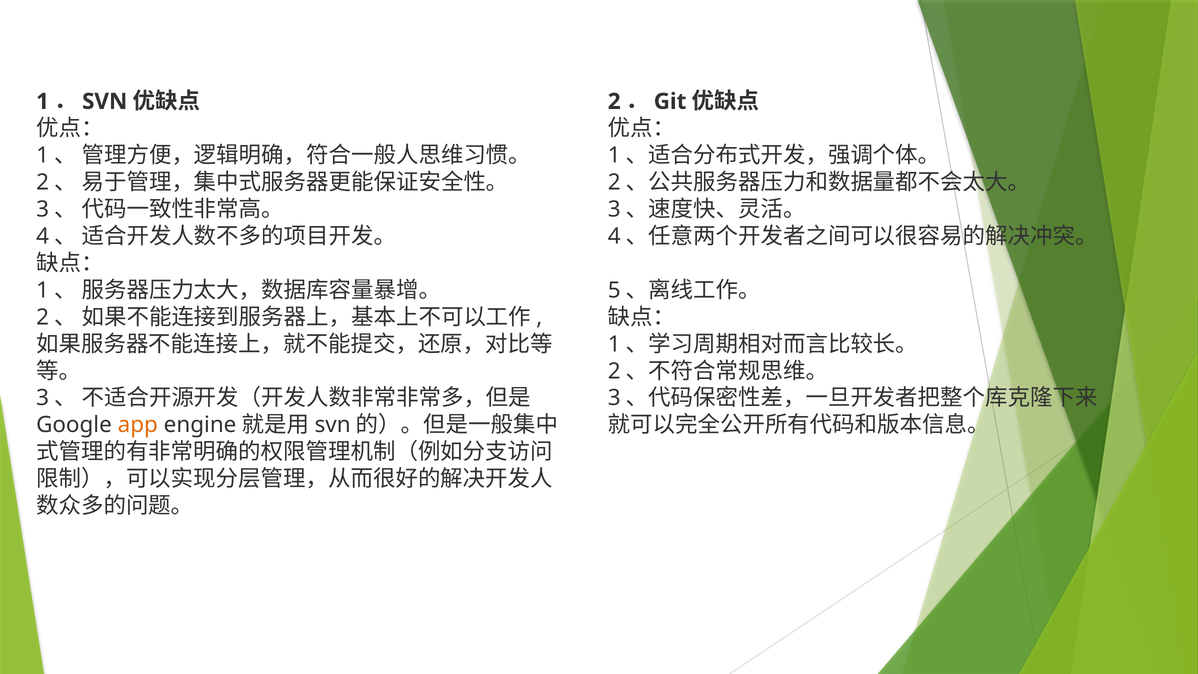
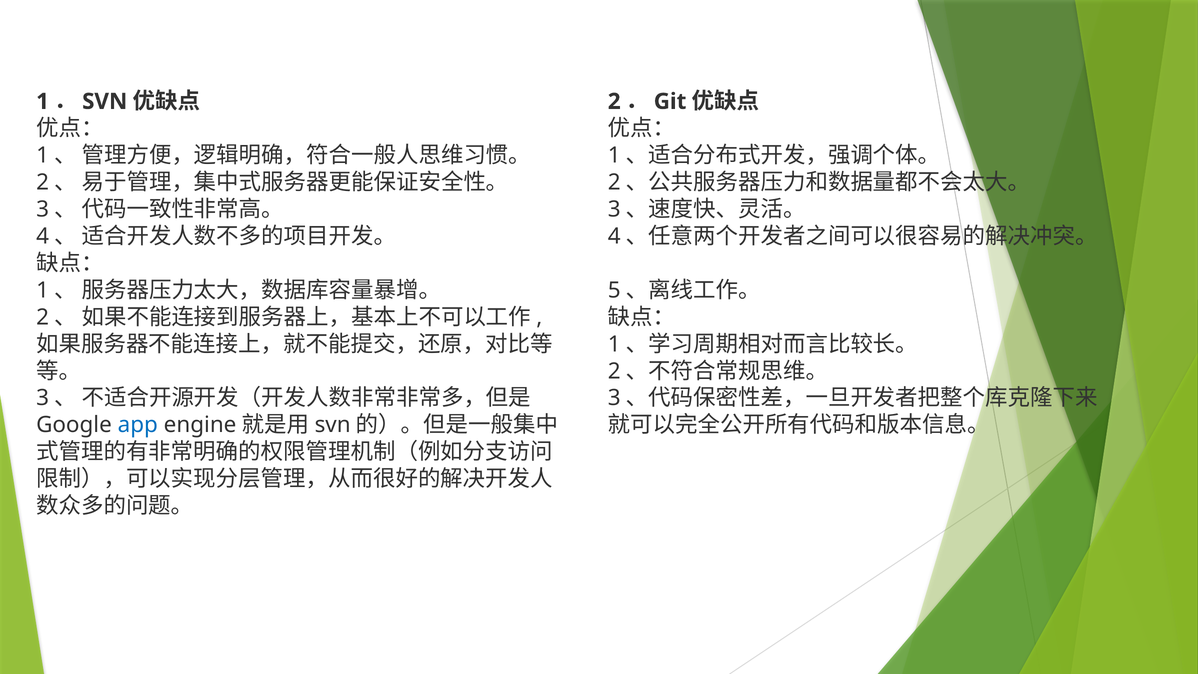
app colour: orange -> blue (138, 425)
